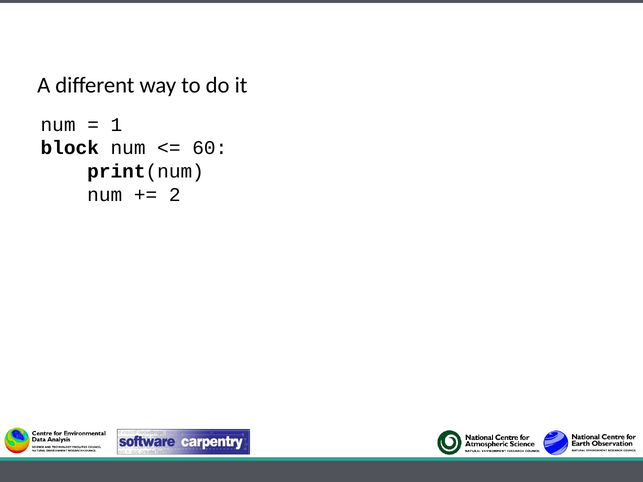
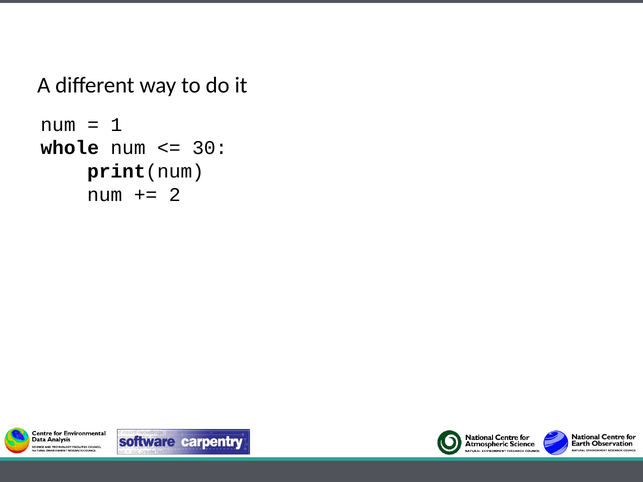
block: block -> whole (70, 148)
60: 60 -> 30 (210, 148)
